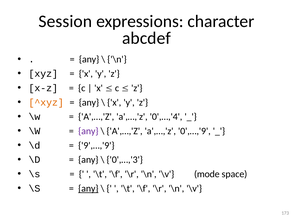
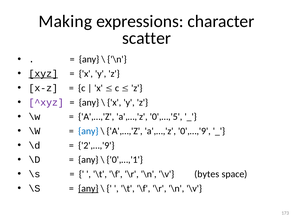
Session: Session -> Making (65, 21)
abcdef: abcdef -> scatter (147, 38)
xyz underline: none -> present (43, 74)
^xyz colour: orange -> purple (46, 102)
0',…,'4: 0',…,'4 -> 0',…,'5 (166, 117)
any colour: purple -> blue (88, 131)
9',…,'9: 9',…,'9 -> 2',…,'9 (96, 145)
0',…,'3: 0',…,'3 -> 0',…,'1 (125, 160)
mode: mode -> bytes (207, 174)
